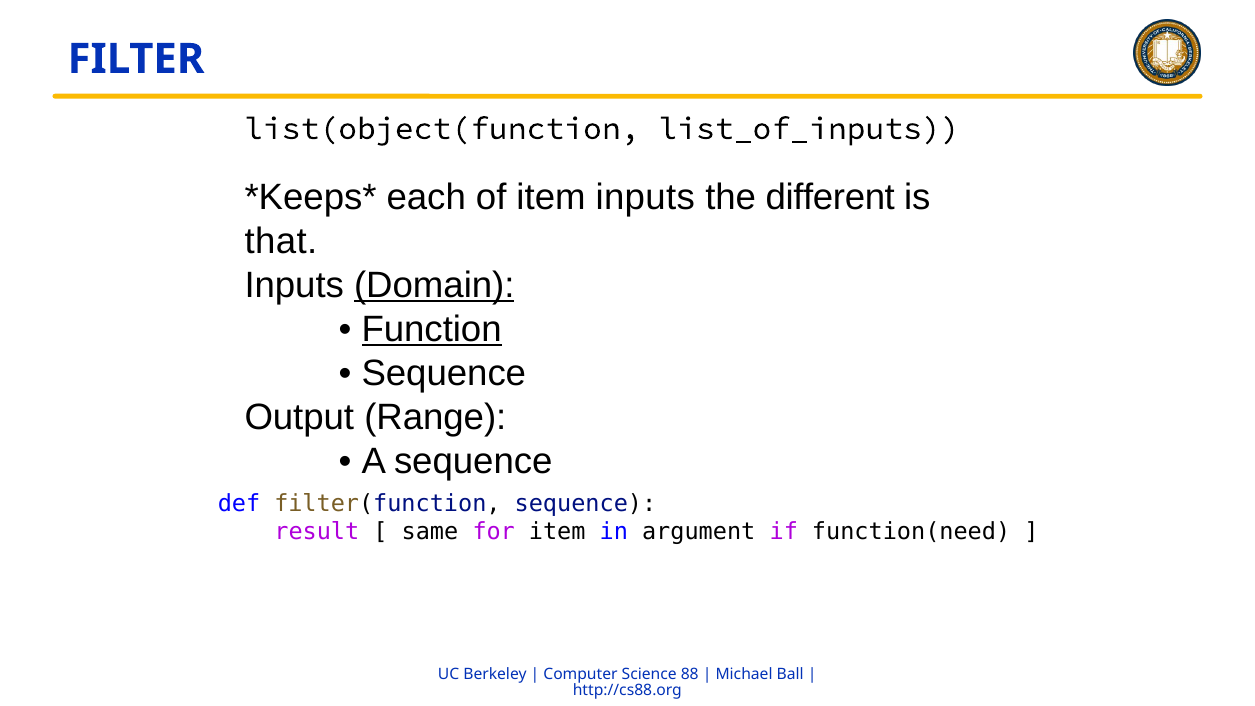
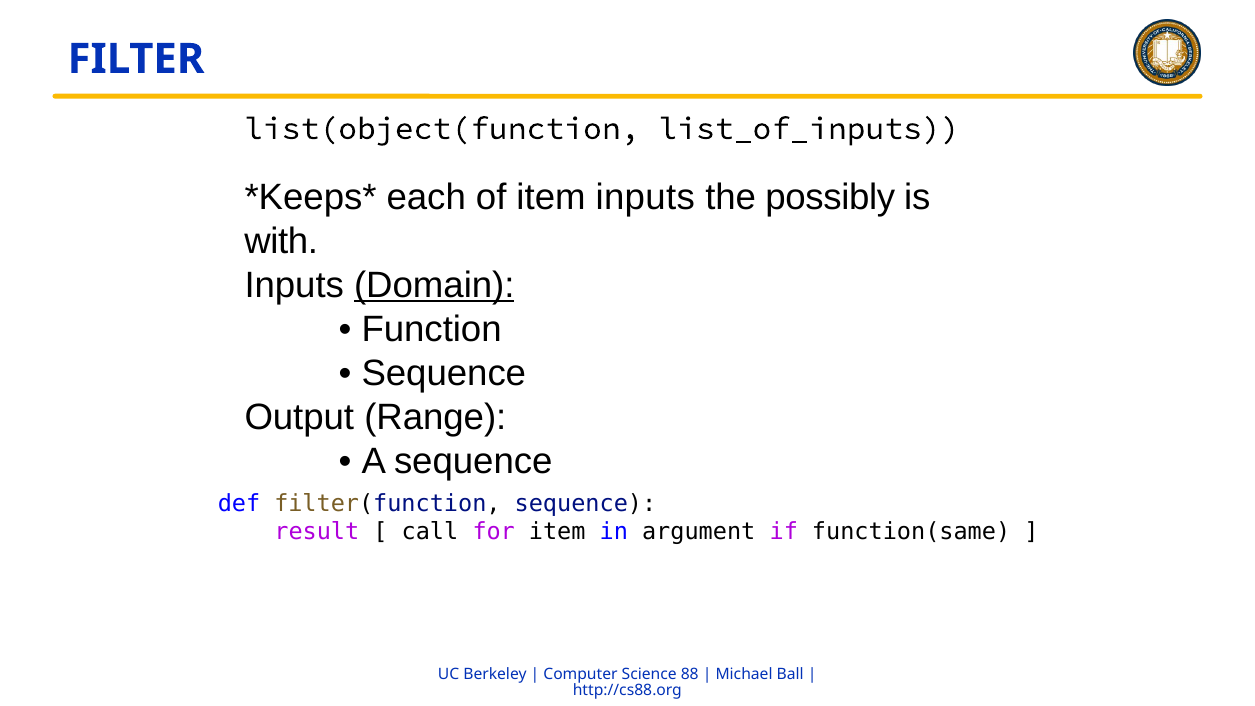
different: different -> possibly (830, 197)
that: that -> with (281, 241)
Function underline: present -> none (432, 329)
same: same -> call (430, 532)
function(need: function(need -> function(same (911, 532)
